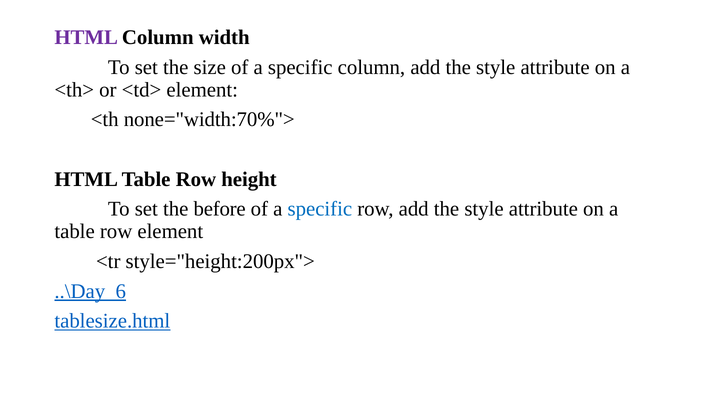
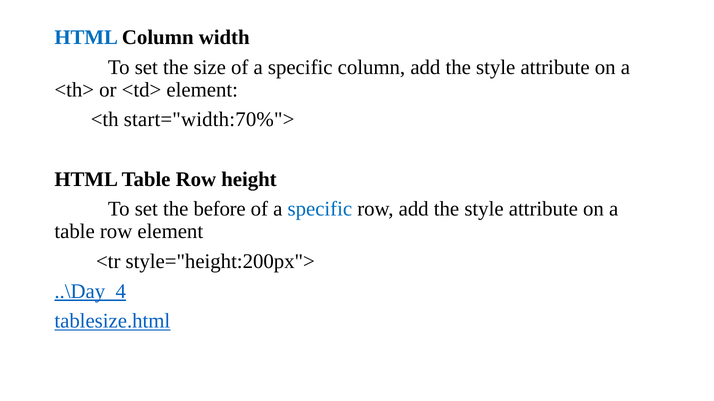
HTML colour: purple -> blue (86, 37)
none="width:70%">: none="width:70%"> -> start="width:70%"> (209, 120)
..\Day_6: ..\Day_6 -> ..\Day_4 (90, 292)
